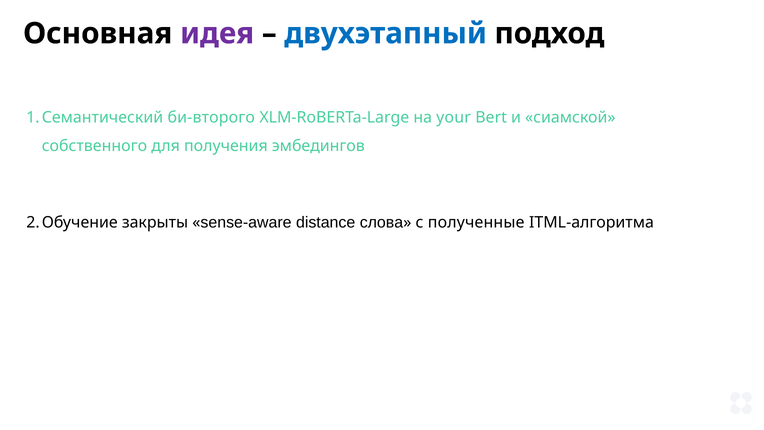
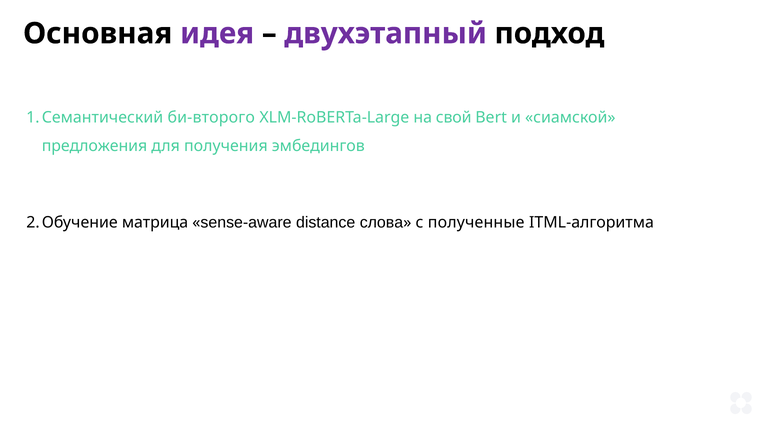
двухэтапный colour: blue -> purple (386, 33)
your: your -> свой (454, 117)
собственного: собственного -> предложения (94, 146)
закрыты: закрыты -> матрица (155, 222)
